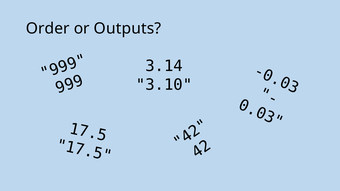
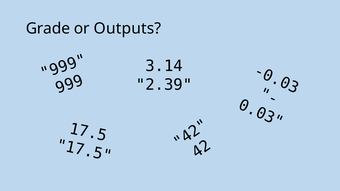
Order: Order -> Grade (48, 29)
3.10: 3.10 -> 2.39 (164, 85)
